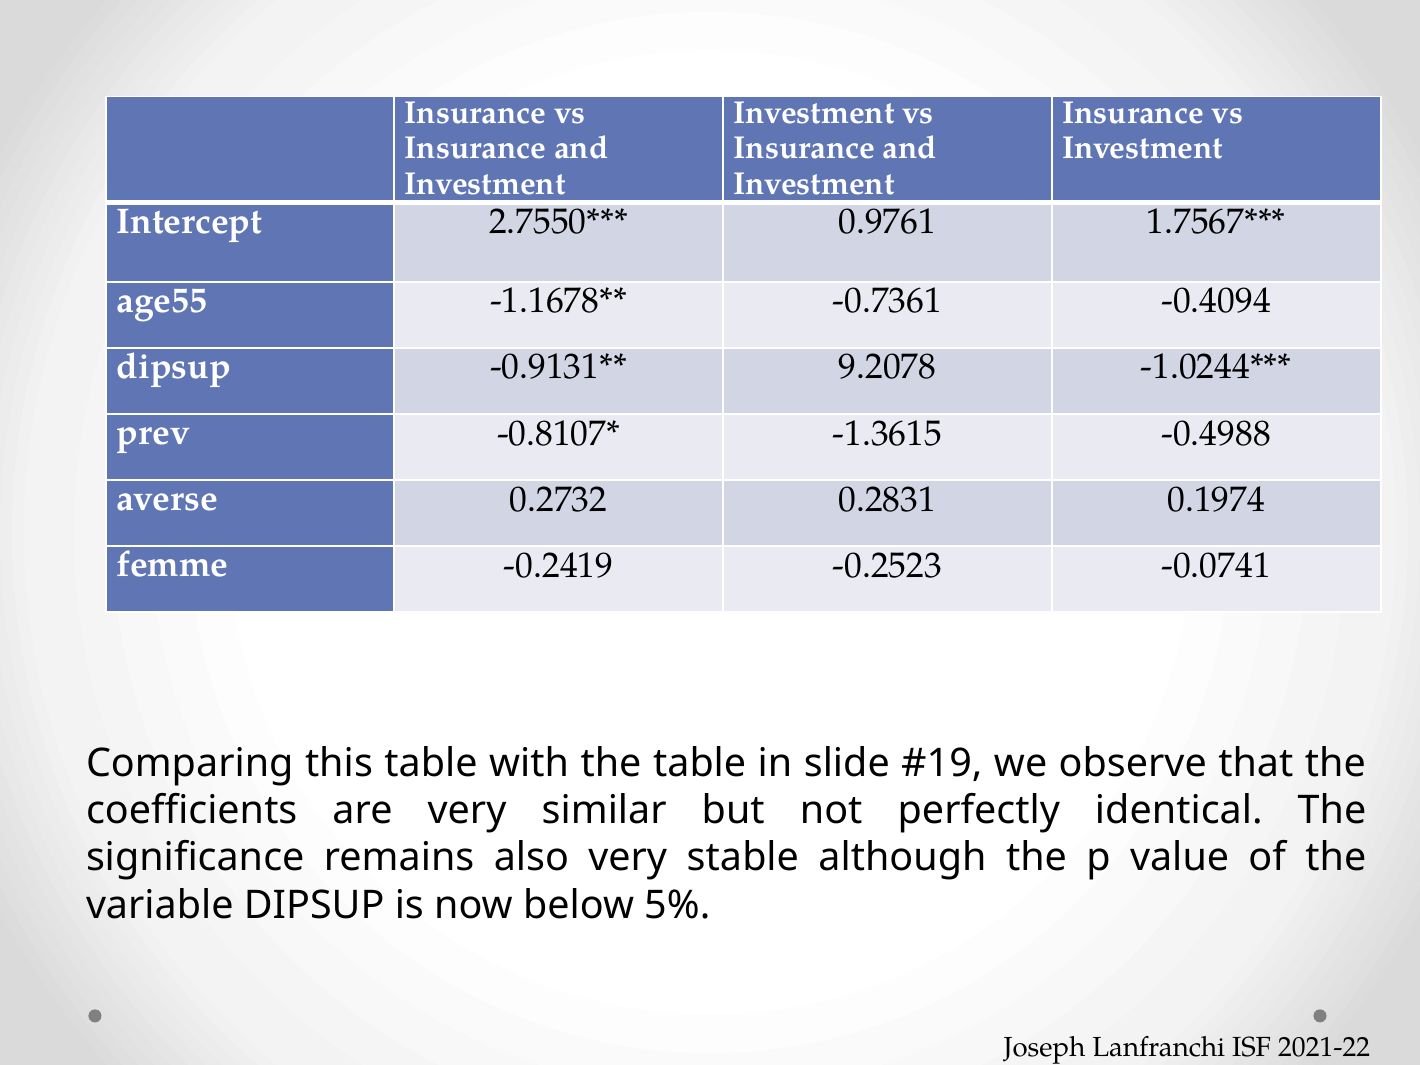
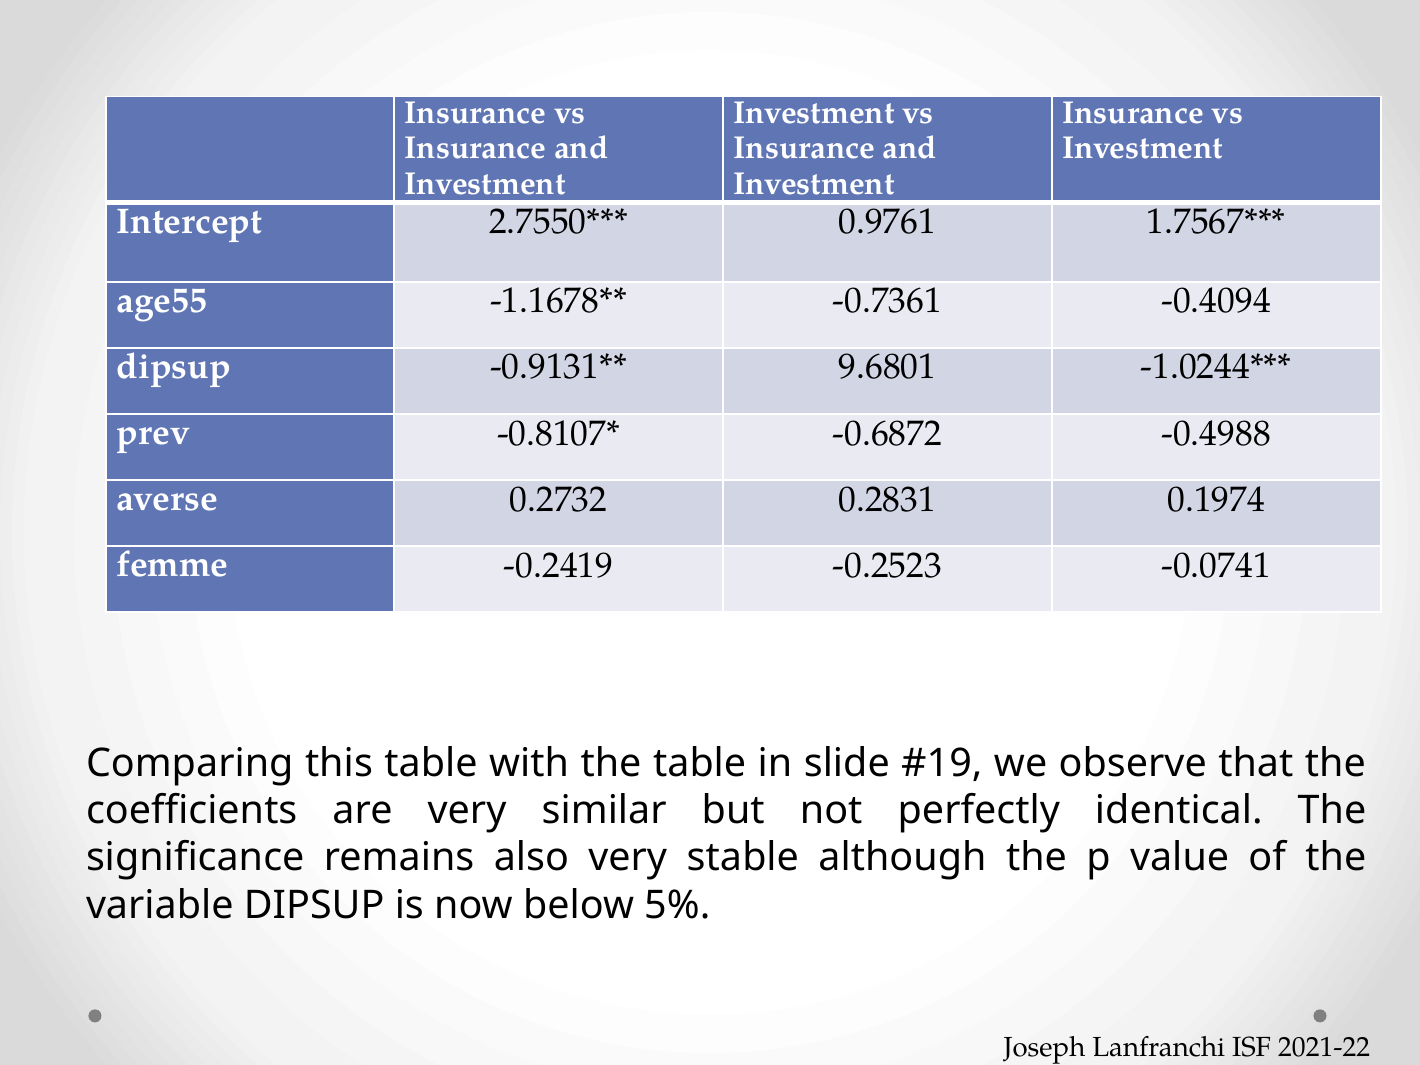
9.2078: 9.2078 -> 9.6801 (887, 367)
-1.3615: -1.3615 -> -0.6872 (887, 433)
